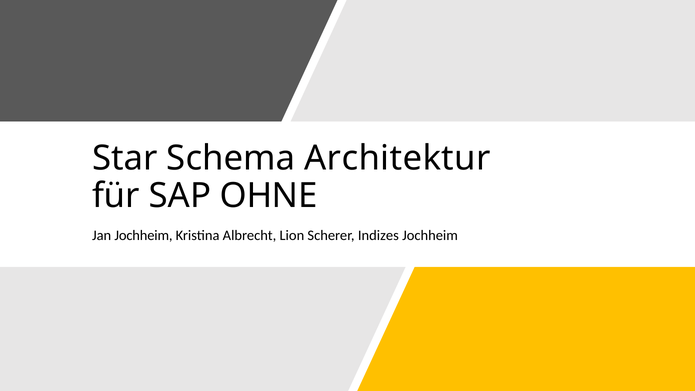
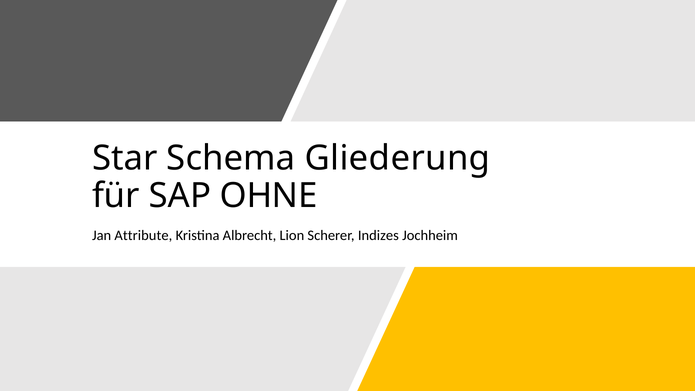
Architektur: Architektur -> Gliederung (397, 158)
Jan Jochheim: Jochheim -> Attribute (143, 235)
